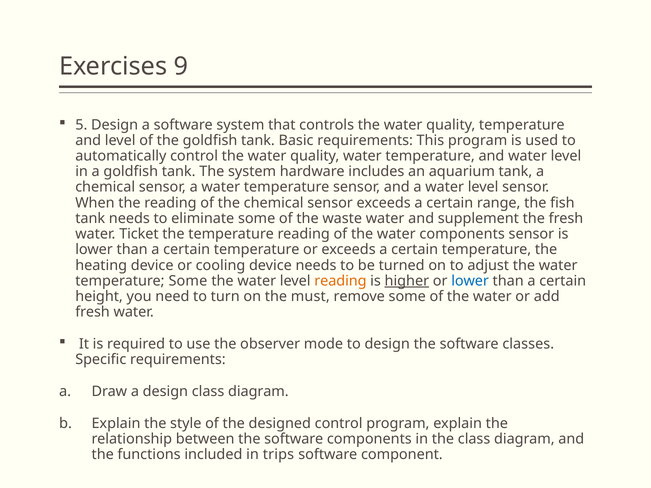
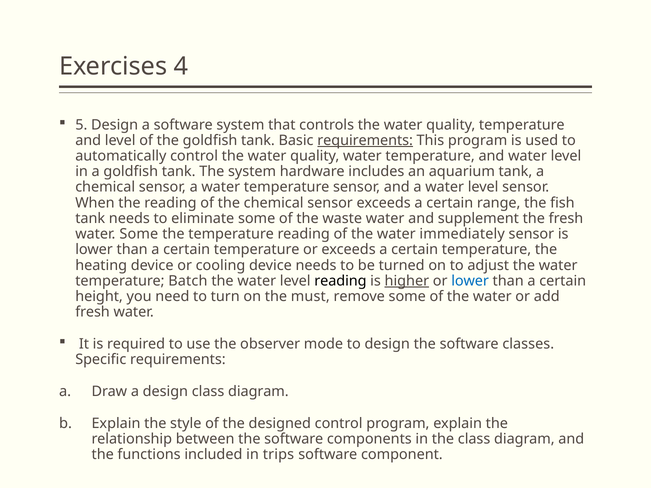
9: 9 -> 4 (181, 66)
requirements underline: none -> present (365, 141)
water Ticket: Ticket -> Some (139, 234)
water components: components -> immediately (462, 234)
temperature Some: Some -> Batch (188, 281)
reading colour: orange -> black (340, 281)
